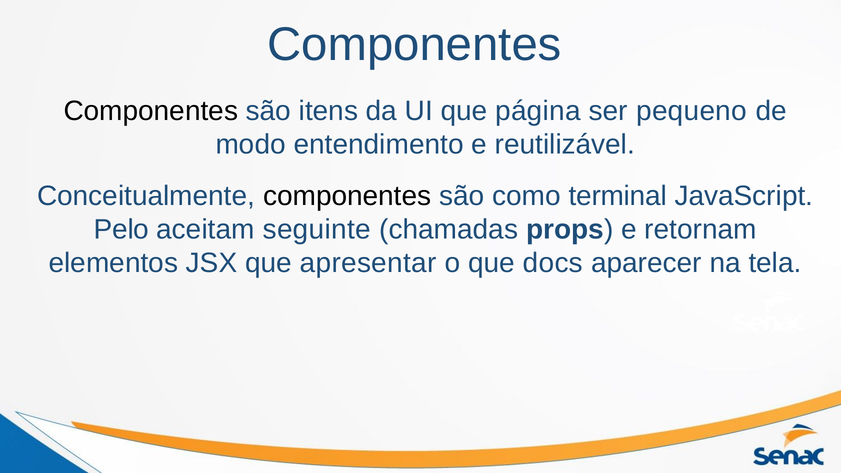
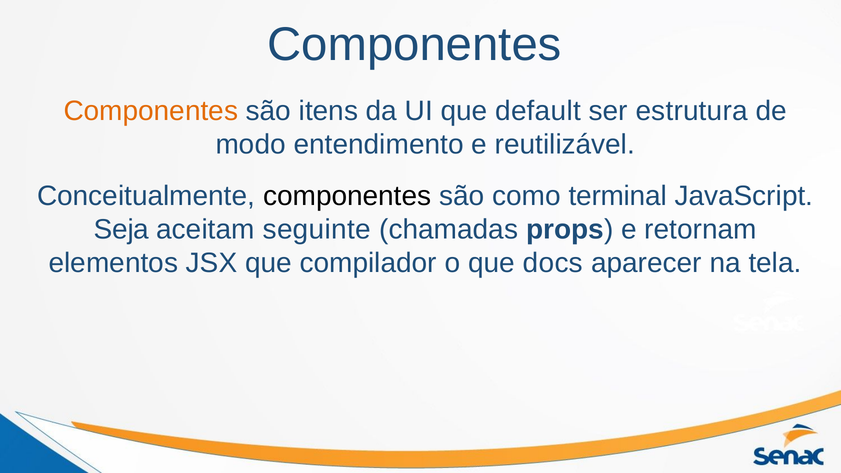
Componentes colour: black -> orange (151, 111)
página: página -> default (538, 111)
pequeno: pequeno -> estrutura (692, 111)
Pelo: Pelo -> Seja (121, 229)
apresentar: apresentar -> compilador (368, 263)
